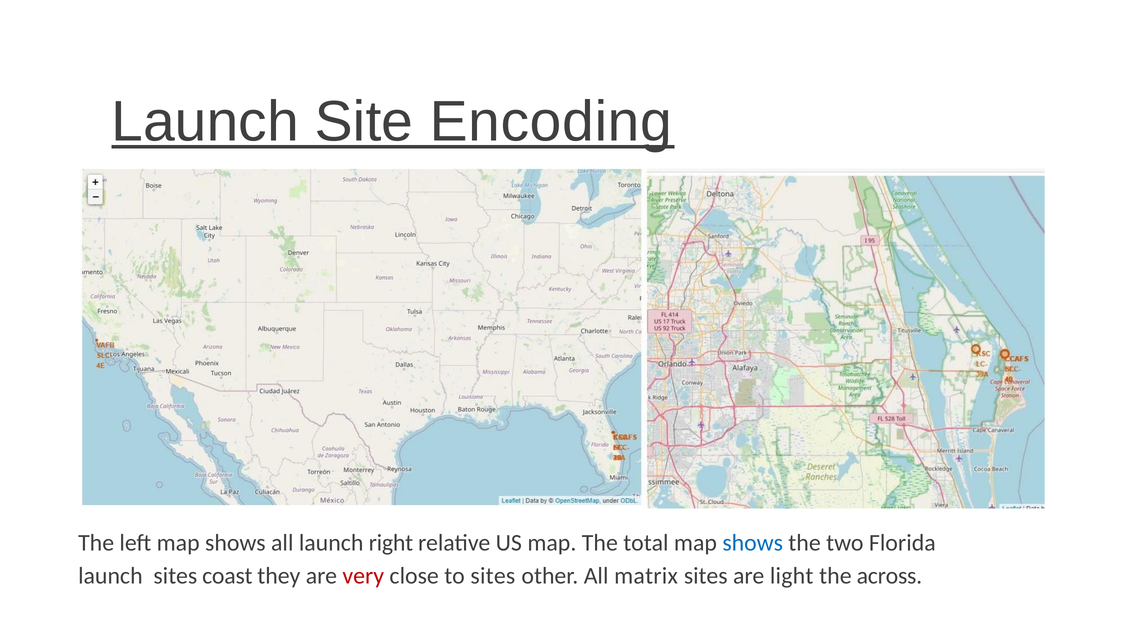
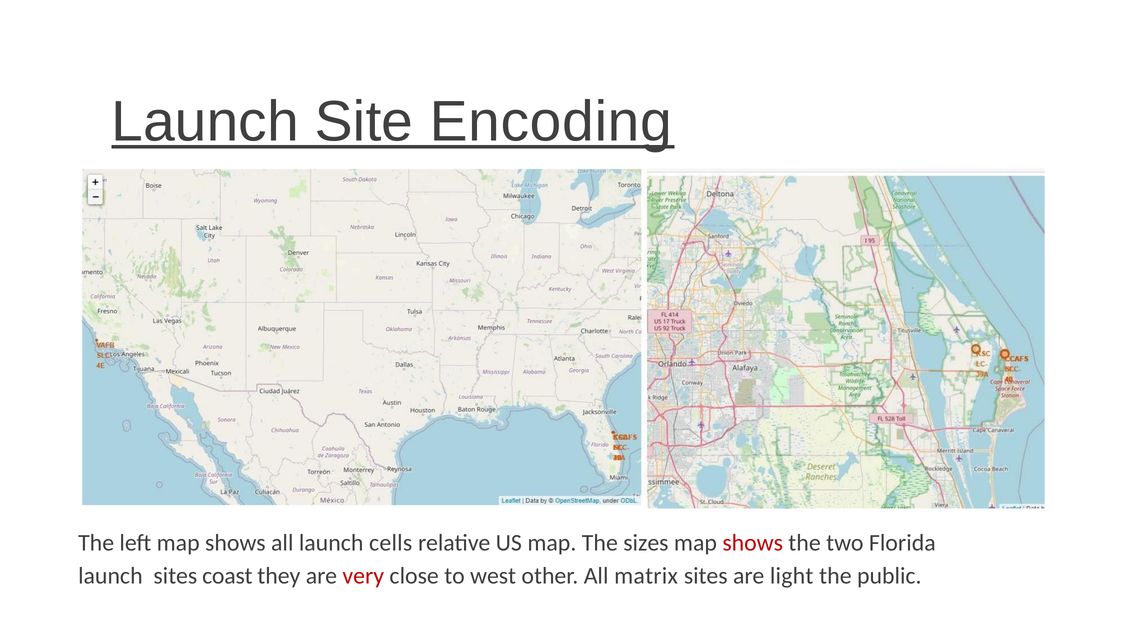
right: right -> cells (391, 543)
total: total -> sizes (646, 543)
shows colour: blue -> red (753, 543)
to sites: sites -> west (493, 575)
across: across -> public (889, 575)
